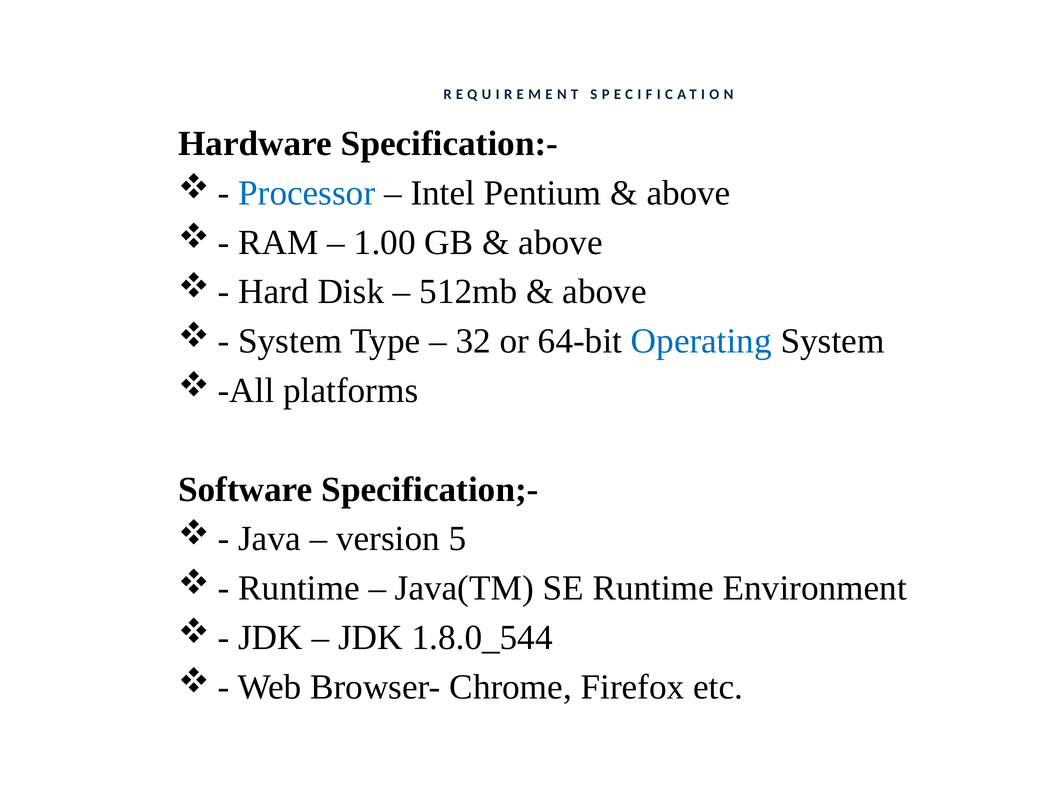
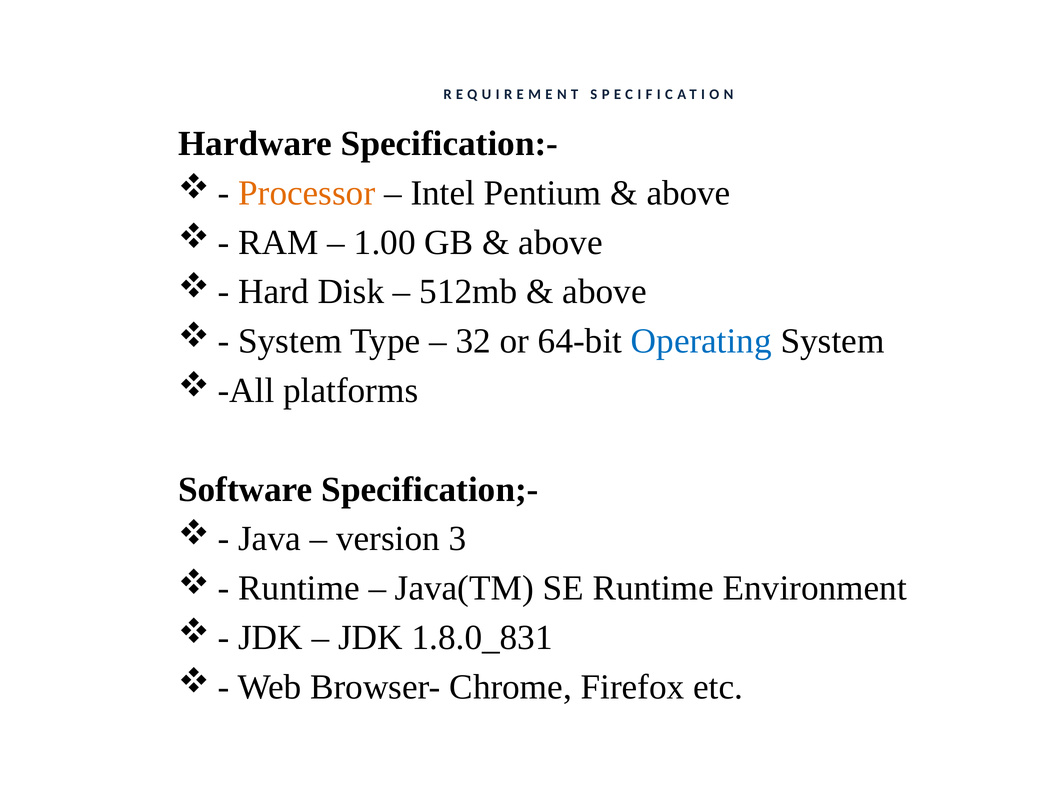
Processor colour: blue -> orange (307, 193)
5: 5 -> 3 (458, 538)
1.8.0_544: 1.8.0_544 -> 1.8.0_831 (482, 637)
